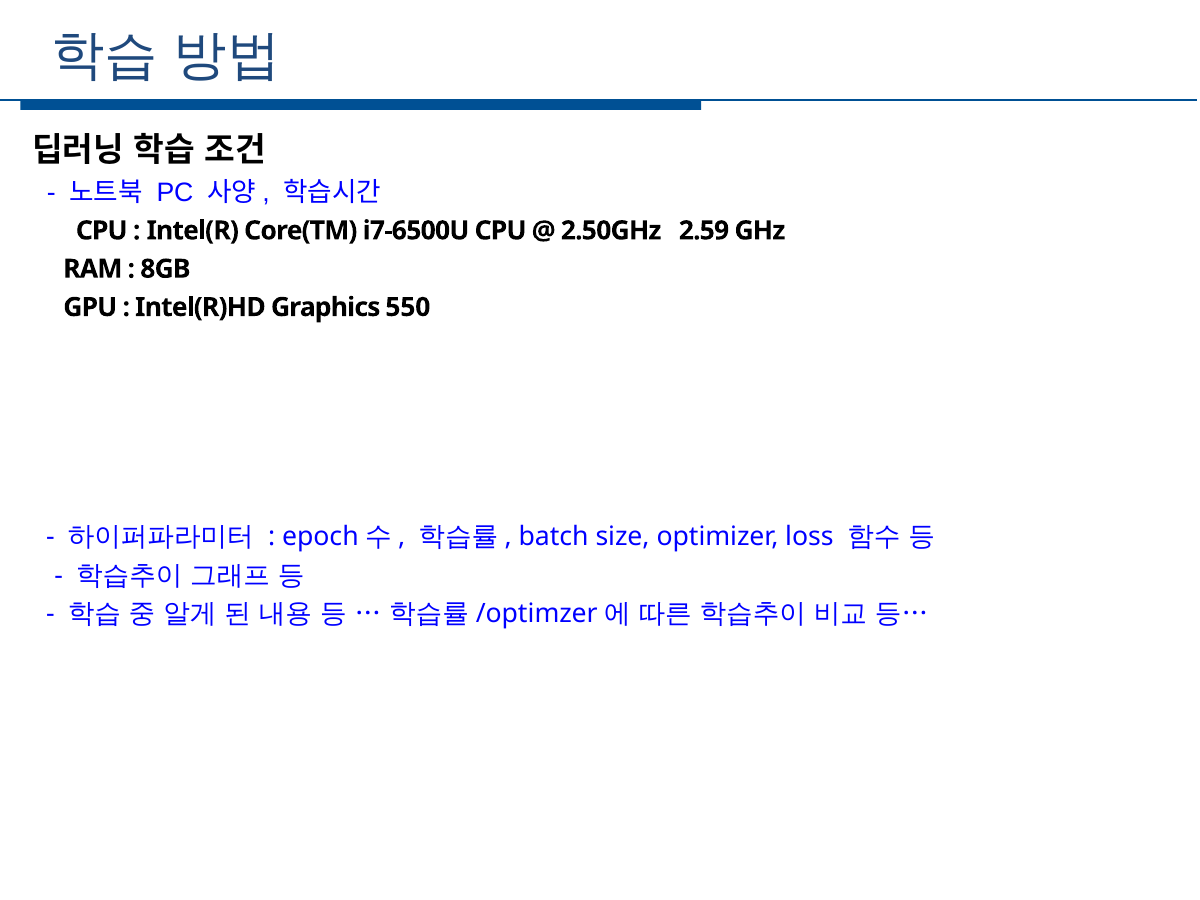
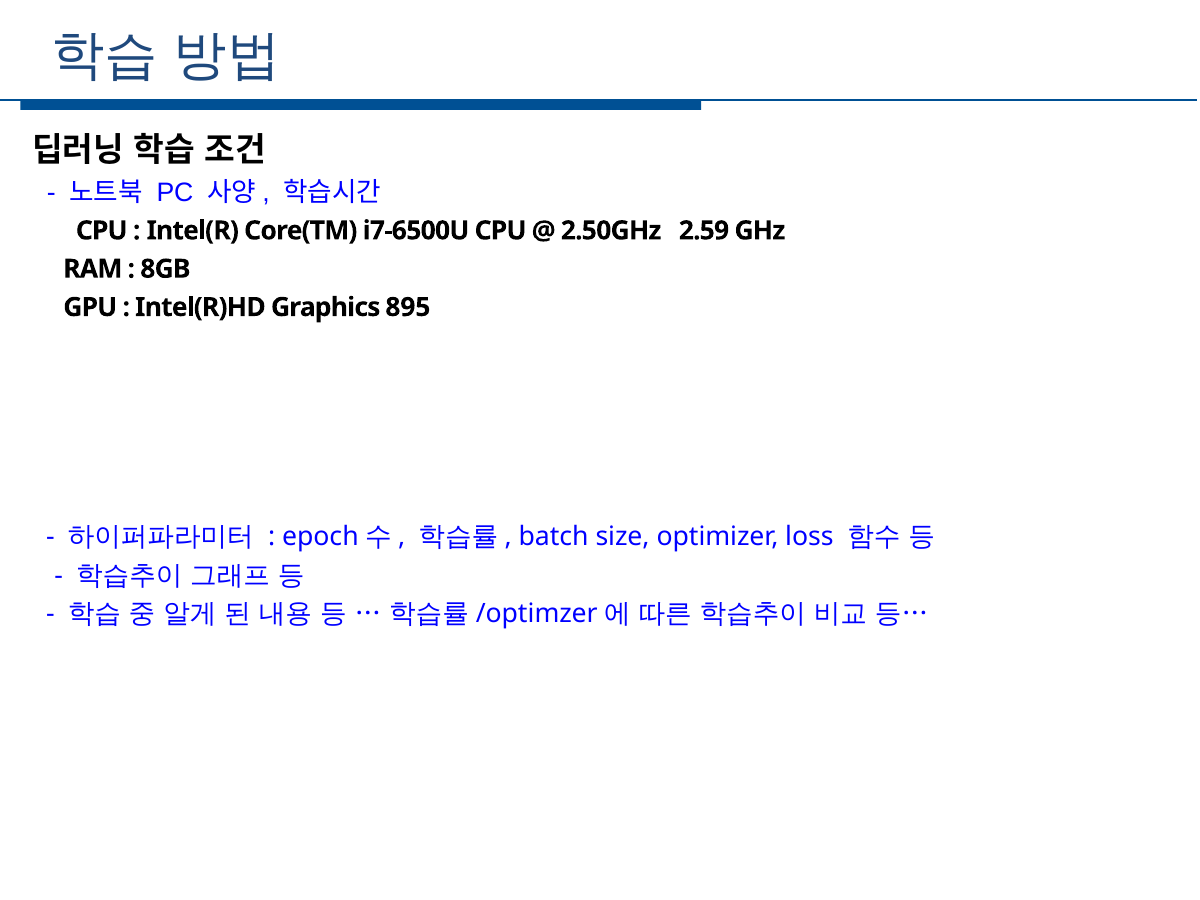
550: 550 -> 895 (408, 307)
